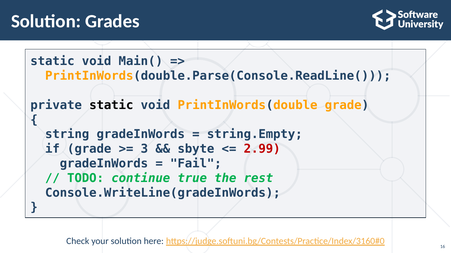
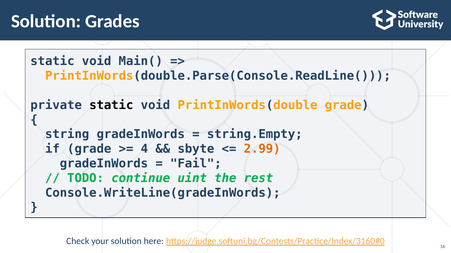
3: 3 -> 4 (144, 149)
2.99 colour: red -> orange (262, 149)
true: true -> uint (192, 179)
